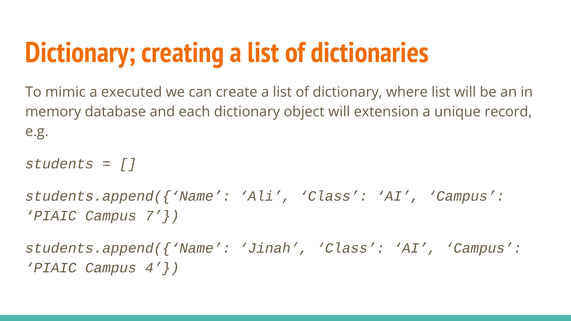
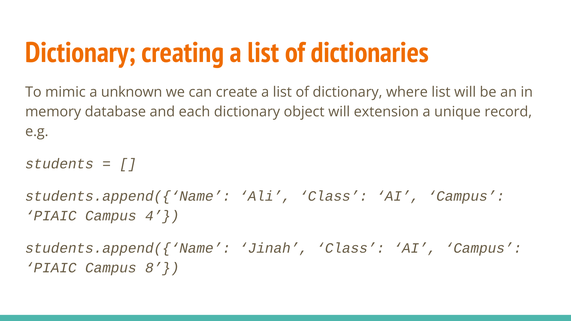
executed: executed -> unknown (132, 92)
7: 7 -> 4 (162, 216)
4: 4 -> 8 (162, 268)
